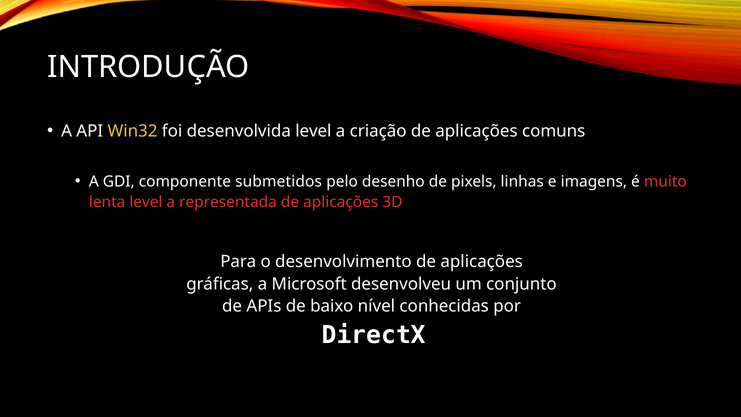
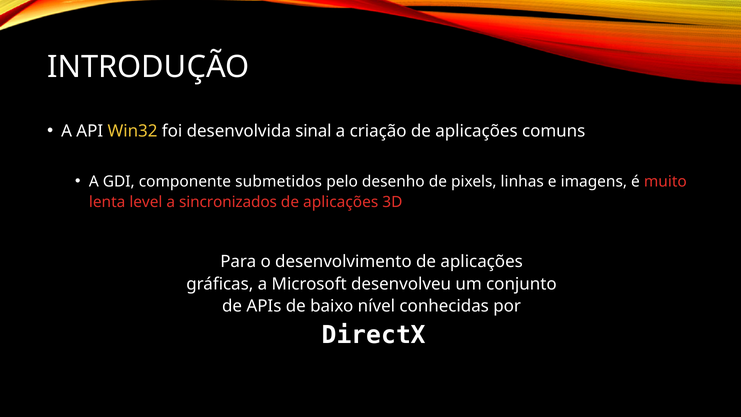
desenvolvida level: level -> sinal (313, 131)
representada: representada -> sincronizados (228, 202)
